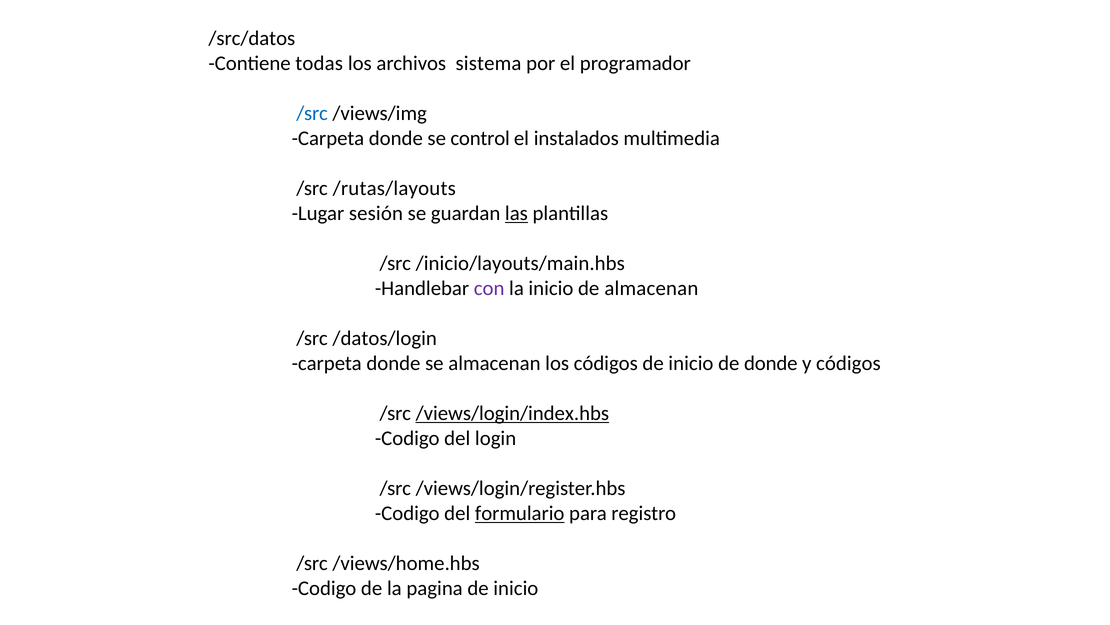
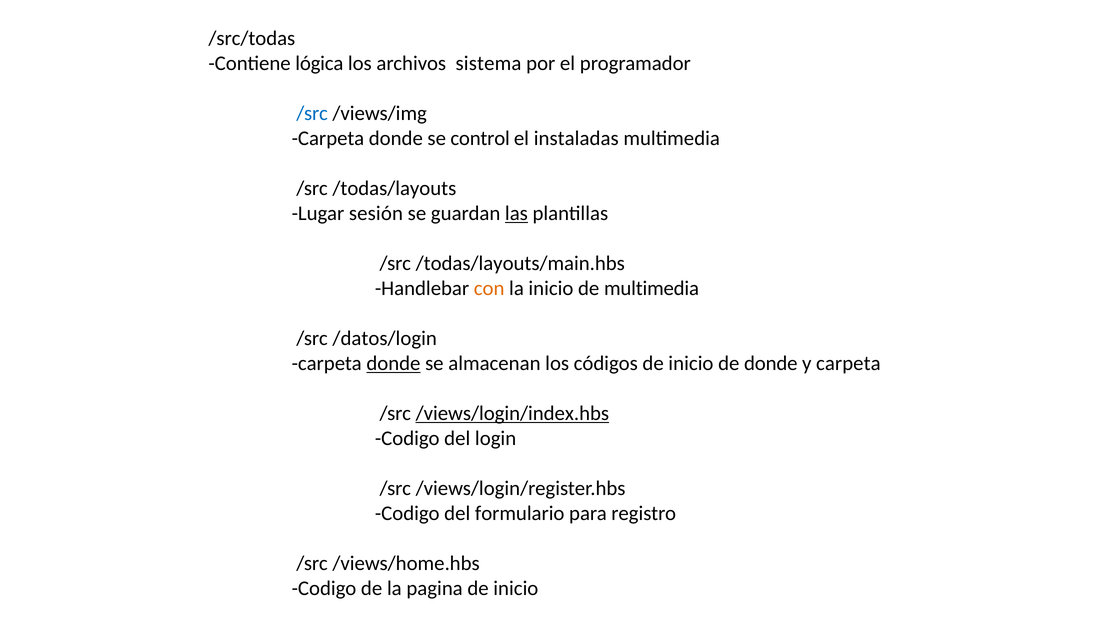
/src/datos: /src/datos -> /src/todas (252, 38)
todas: todas -> lógica (319, 63)
instalados: instalados -> instaladas (576, 138)
/rutas/layouts: /rutas/layouts -> /todas/layouts (394, 188)
/inicio/layouts/main.hbs: /inicio/layouts/main.hbs -> /todas/layouts/main.hbs (520, 263)
con colour: purple -> orange (489, 288)
de almacenan: almacenan -> multimedia (652, 288)
donde underline: none -> present (393, 363)
y códigos: códigos -> carpeta (848, 363)
formulario underline: present -> none (520, 513)
